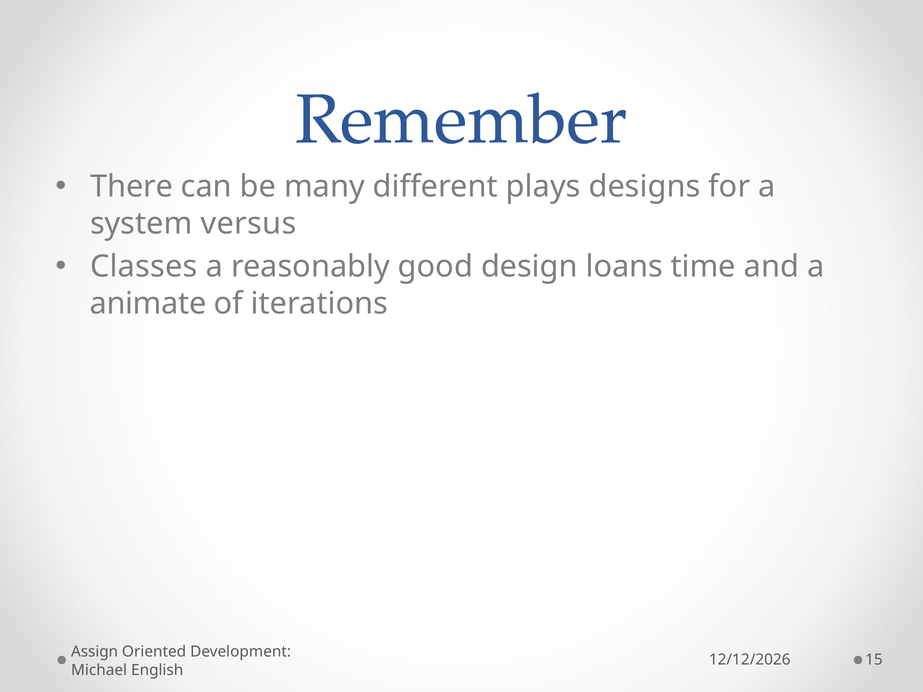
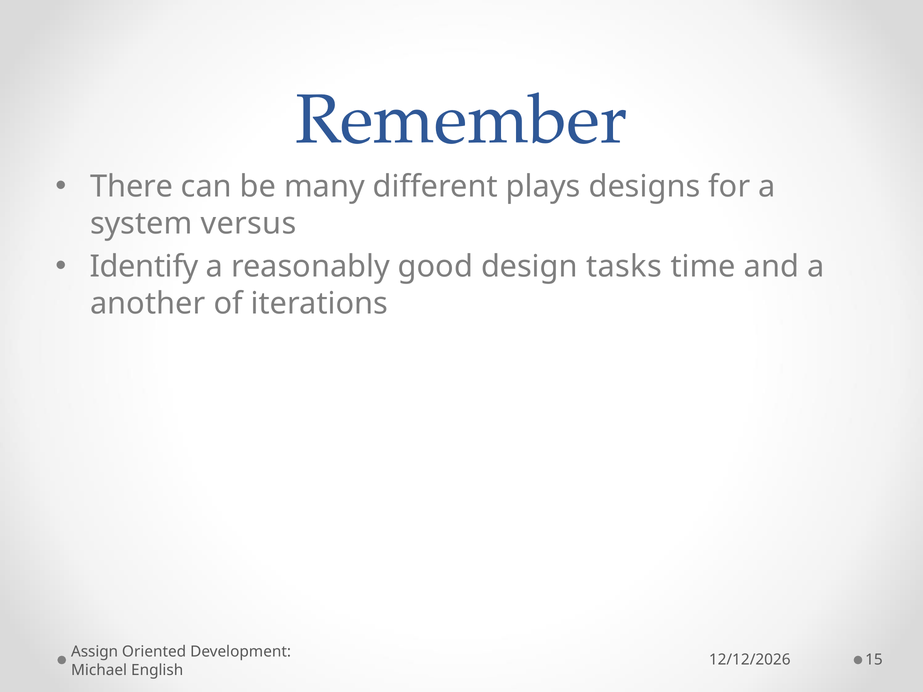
Classes: Classes -> Identify (144, 267)
loans: loans -> tasks (624, 267)
animate: animate -> another (148, 304)
